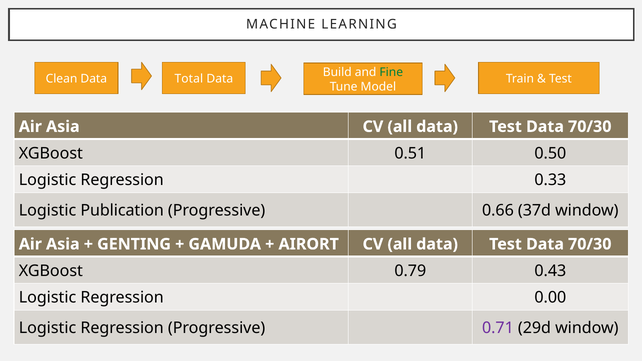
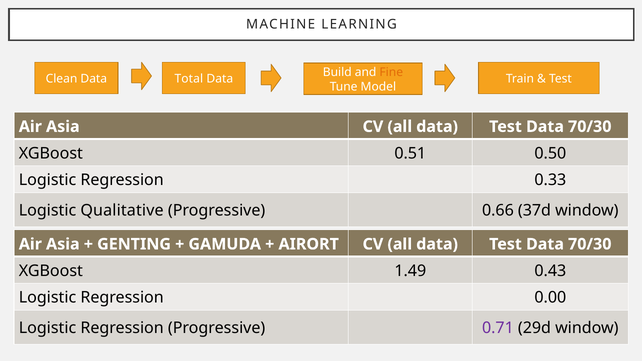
Fine colour: green -> orange (391, 72)
Publication: Publication -> Qualitative (122, 211)
0.79: 0.79 -> 1.49 (410, 271)
